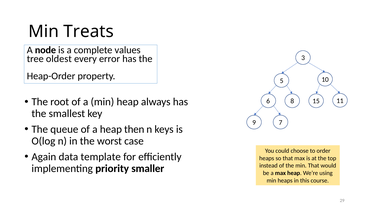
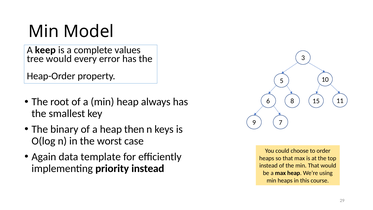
Treats: Treats -> Model (89, 31)
node: node -> keep (45, 50)
tree oldest: oldest -> would (59, 59)
queue: queue -> binary (64, 129)
priority smaller: smaller -> instead (148, 168)
